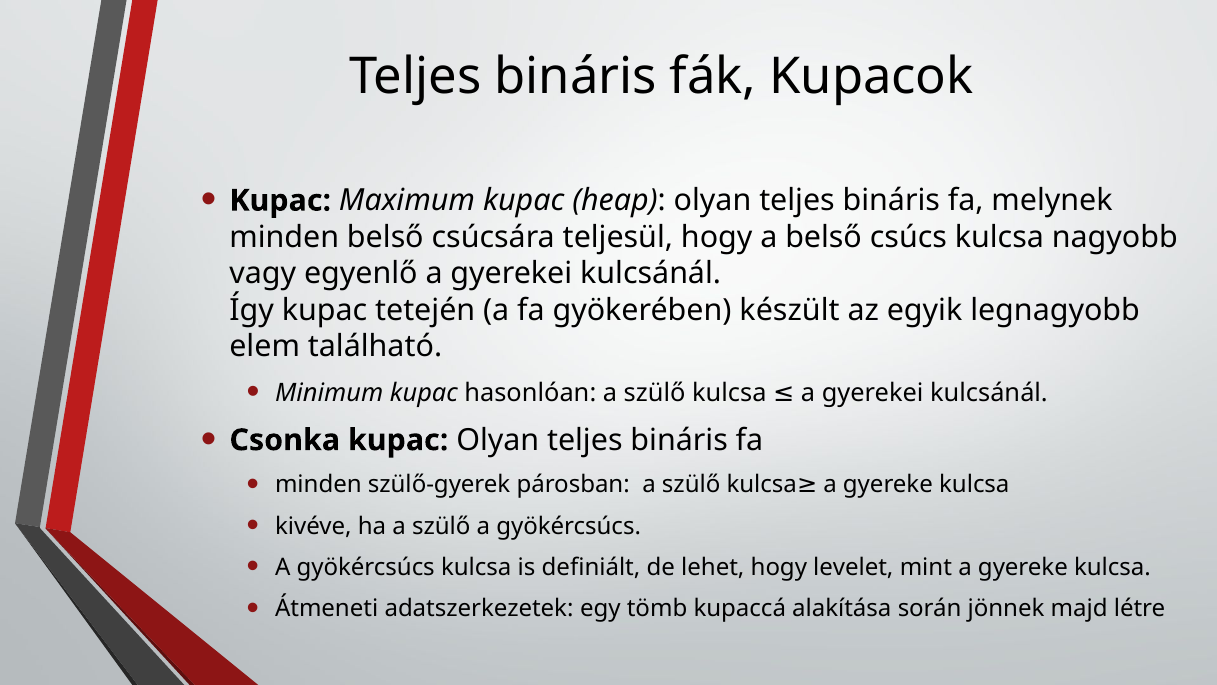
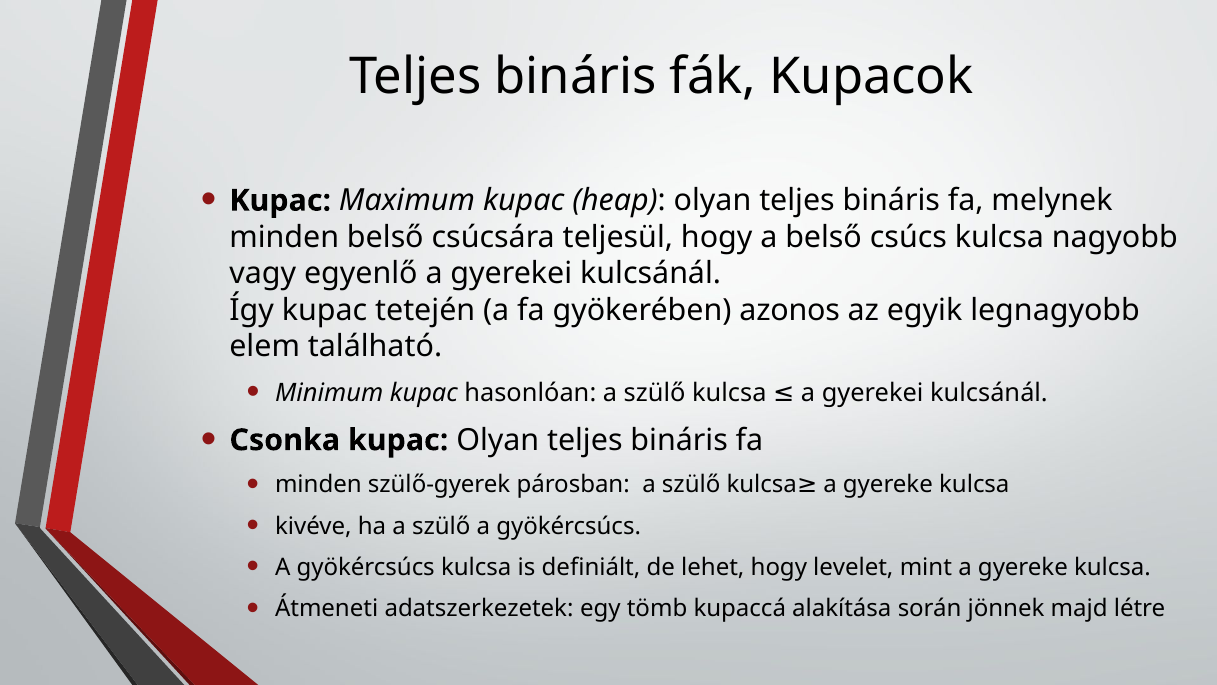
készült: készült -> azonos (790, 310)
